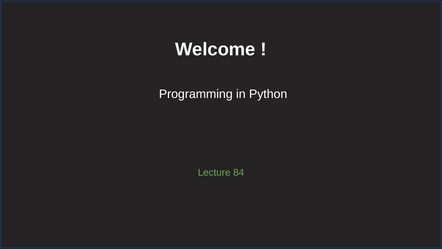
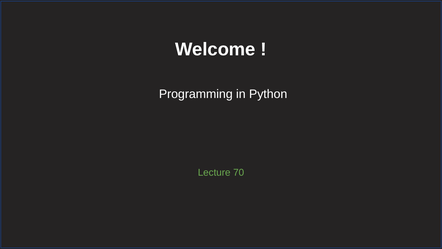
84: 84 -> 70 (239, 172)
